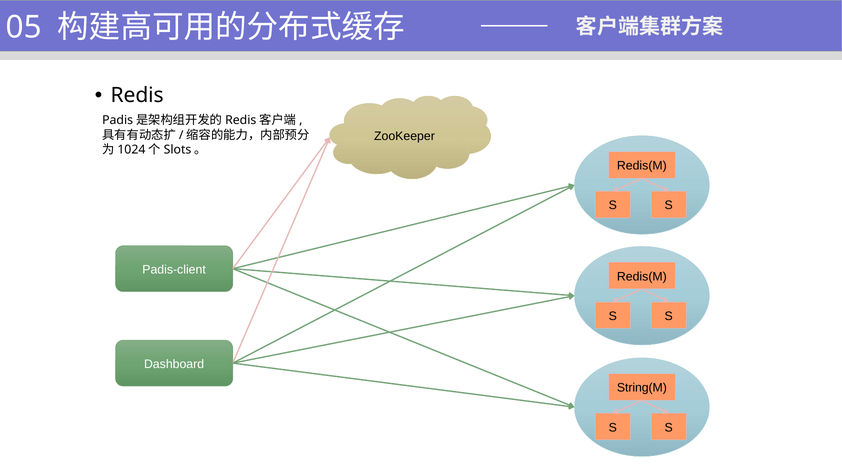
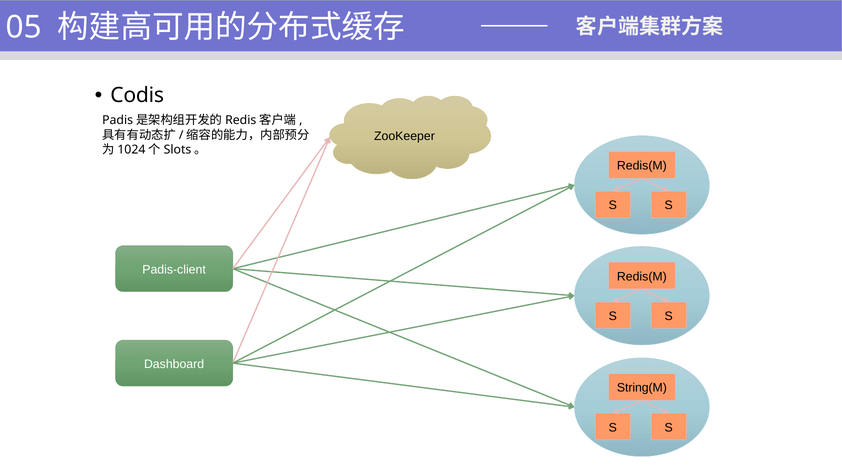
Redis: Redis -> Codis (137, 95)
